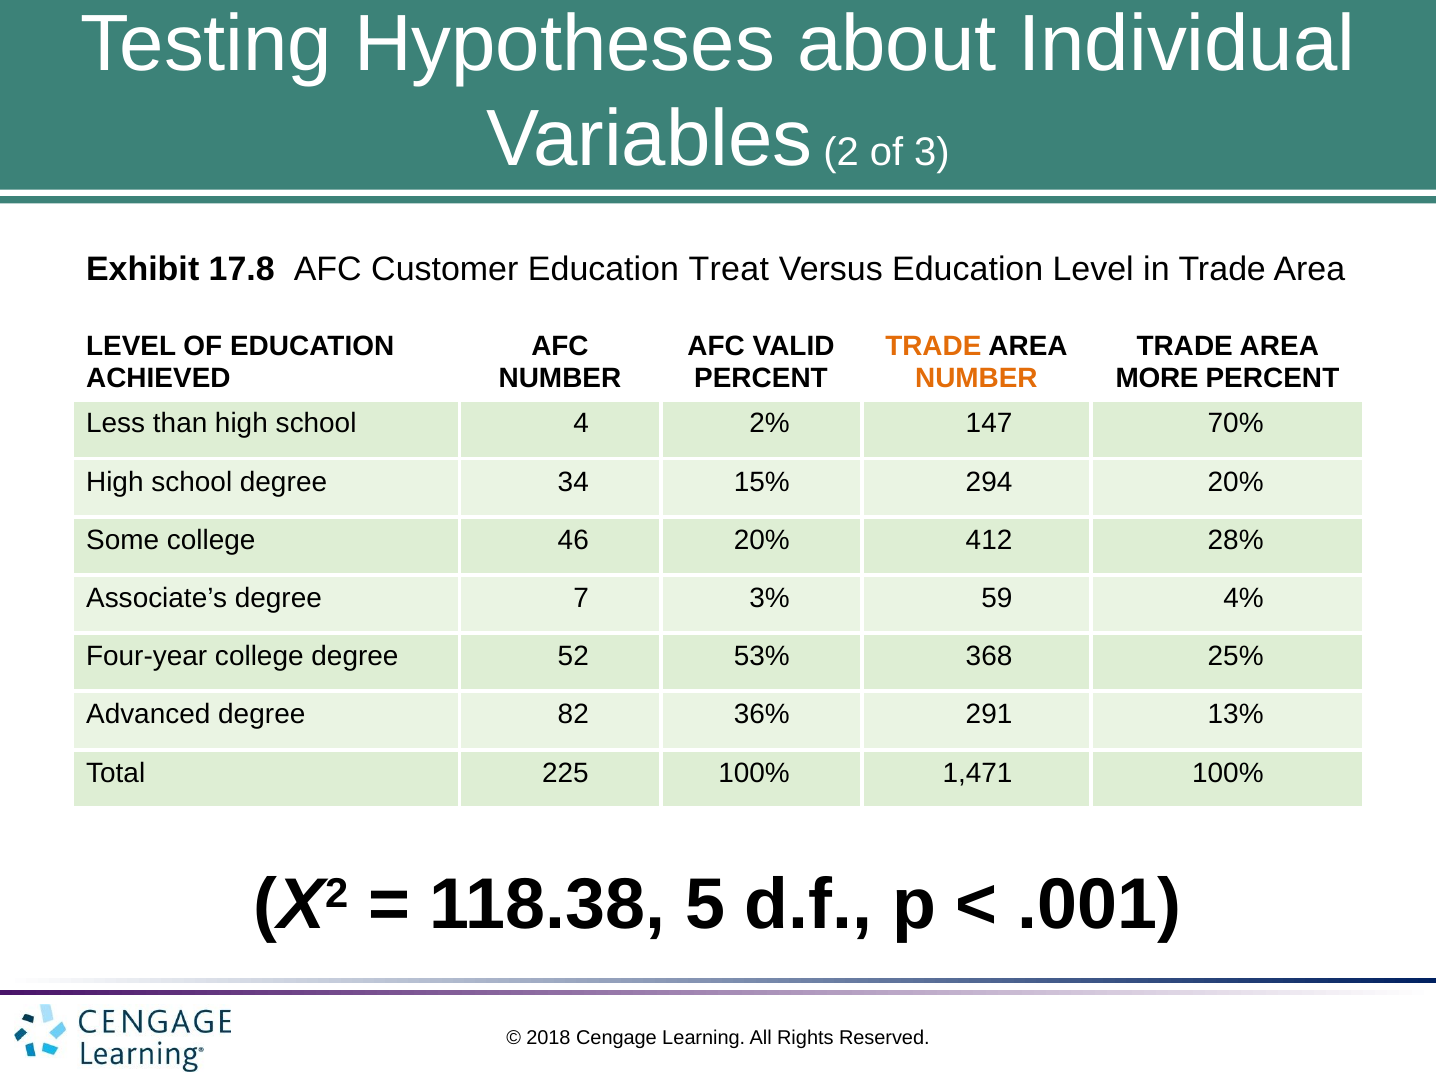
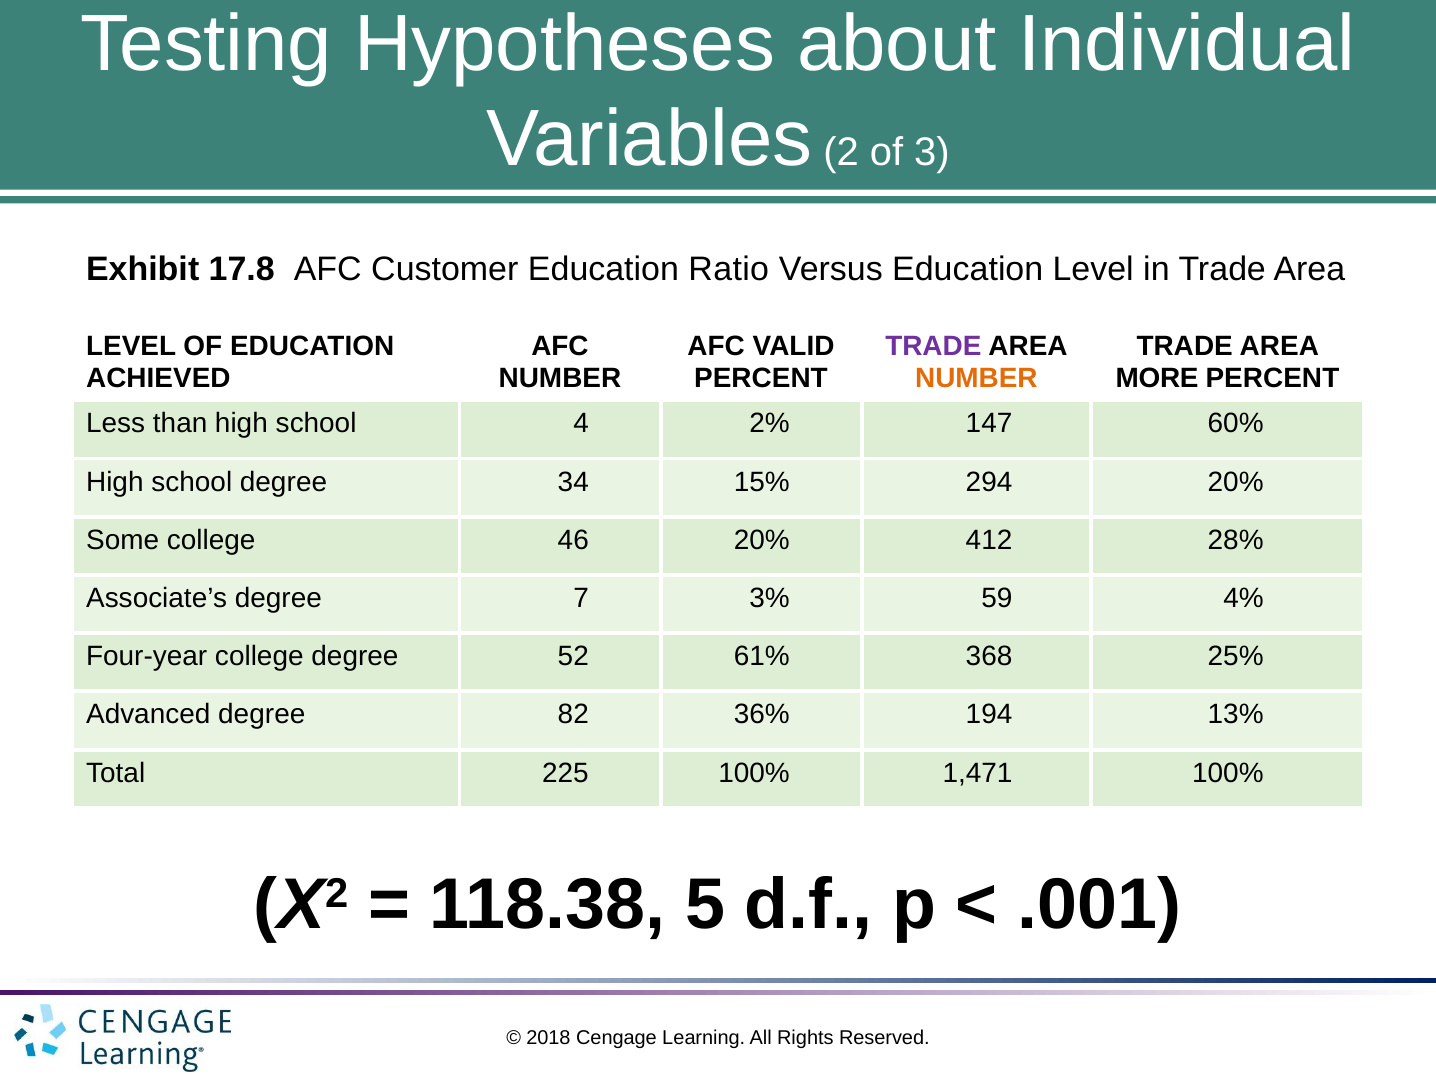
Treat: Treat -> Ratio (729, 269)
TRADE colour: orange -> purple (933, 346)
70%: 70% -> 60% (1236, 424)
53%: 53% -> 61% (762, 657)
291: 291 -> 194 (989, 715)
